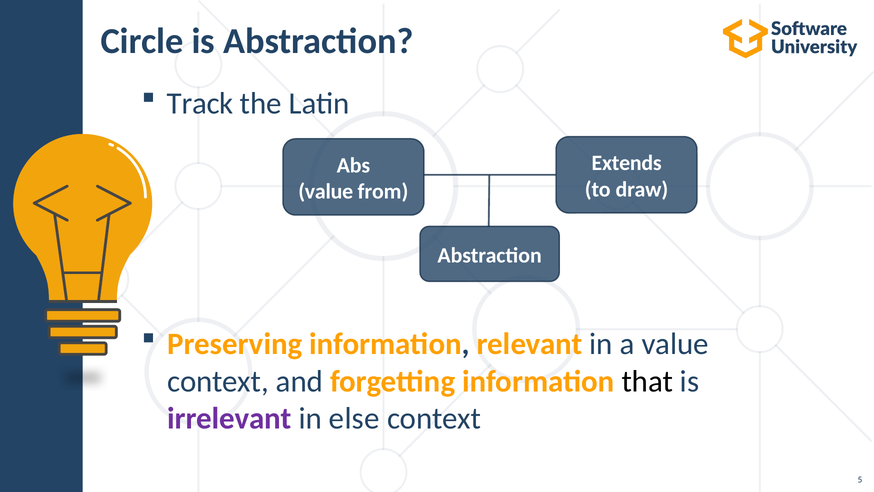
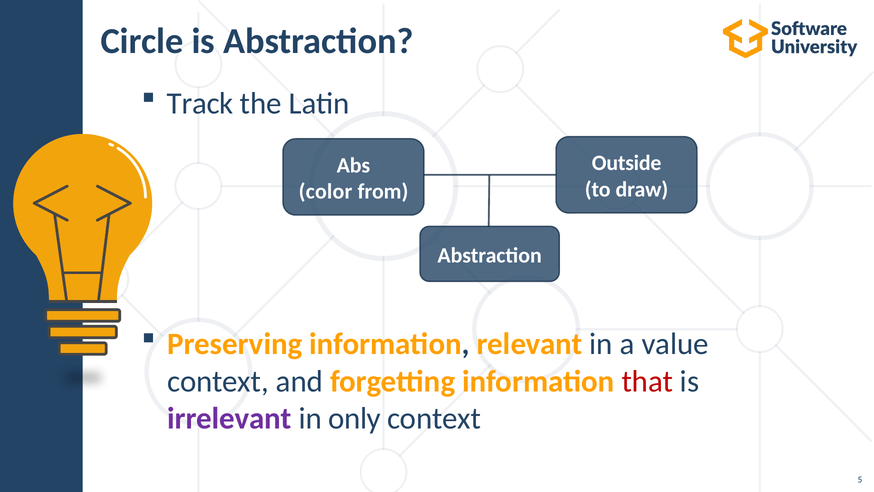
Extends: Extends -> Outside (627, 163)
value: value -> color (325, 191)
that colour: black -> red (647, 381)
else: else -> only (355, 418)
